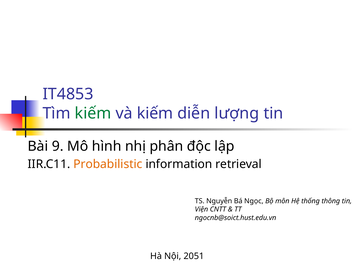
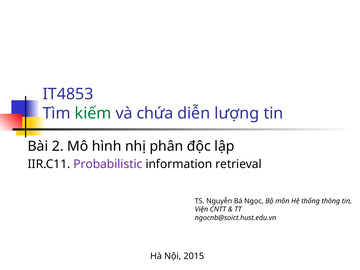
và kiếm: kiếm -> chứa (155, 113)
9: 9 -> 2 (58, 146)
Probabilistic colour: orange -> purple (108, 164)
2051: 2051 -> 2015 (194, 256)
